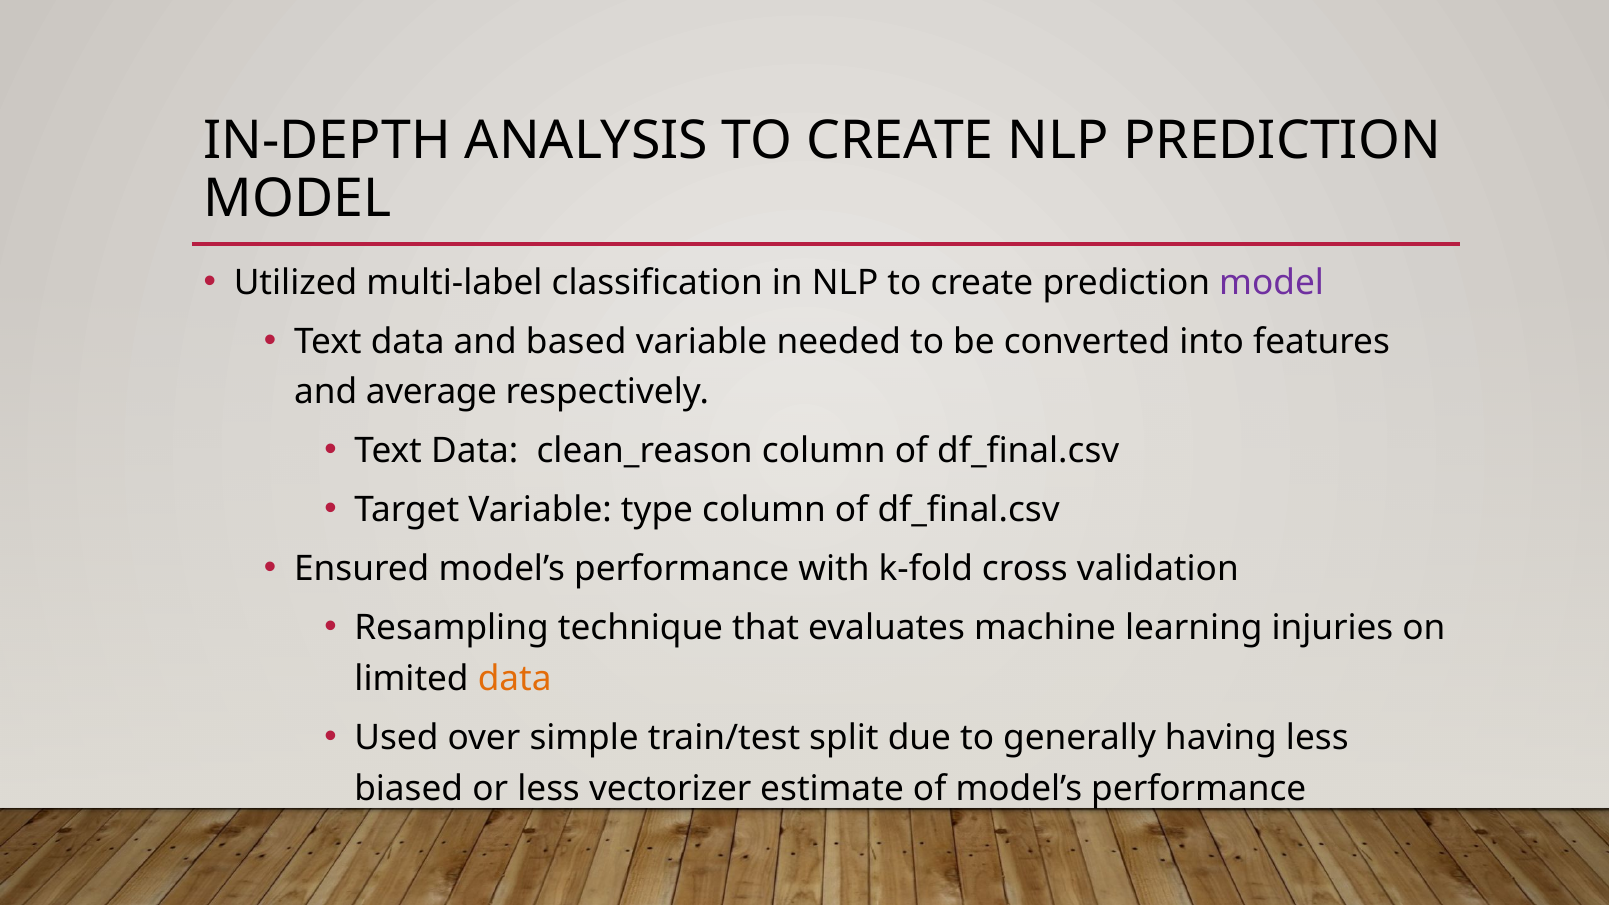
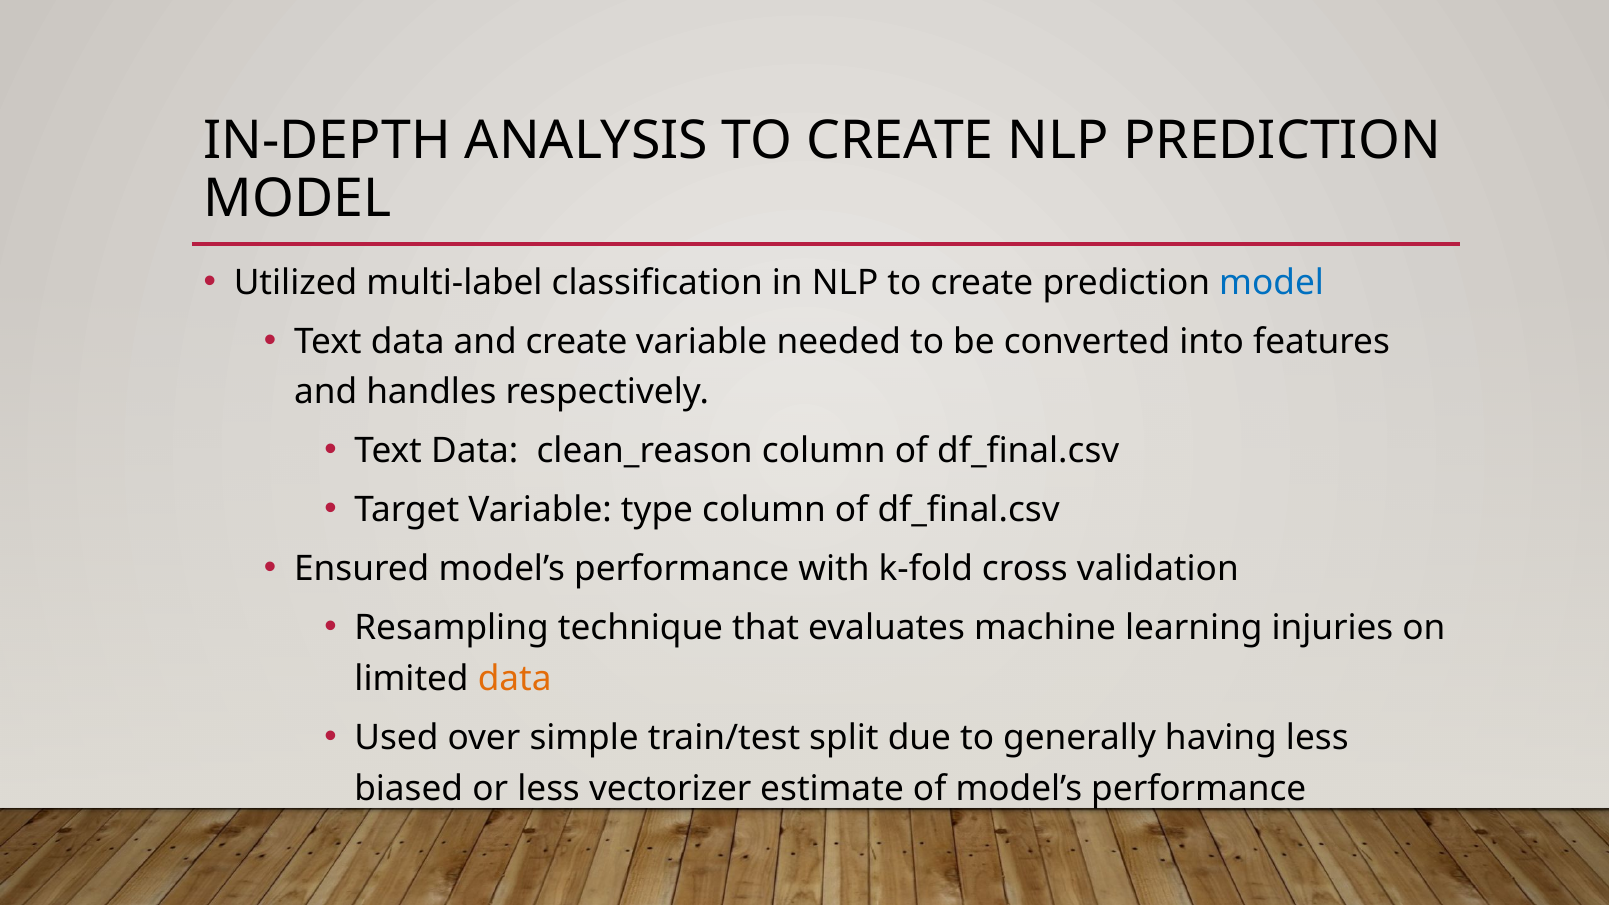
model colour: purple -> blue (1272, 283)
and based: based -> create (576, 342)
average: average -> handles (431, 392)
